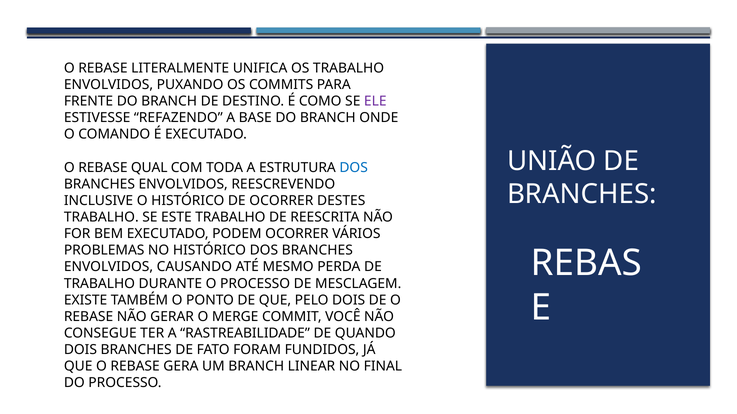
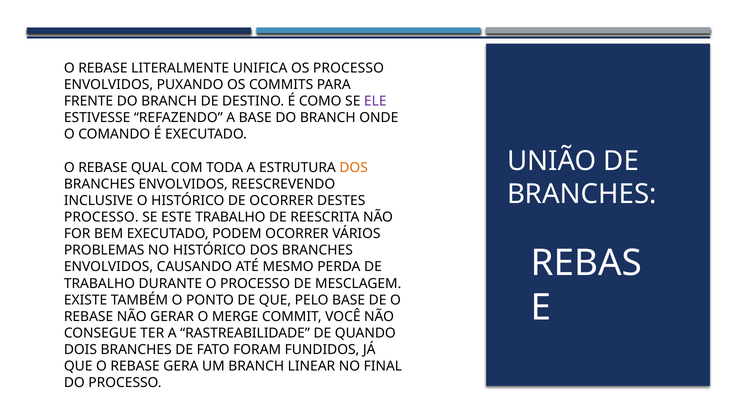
OS TRABALHO: TRABALHO -> PROCESSO (348, 68)
DOS colour: blue -> orange (354, 168)
TRABALHO: TRABALHO -> PROCESSO (101, 218)
PELO DOIS: DOIS -> BASE (349, 300)
